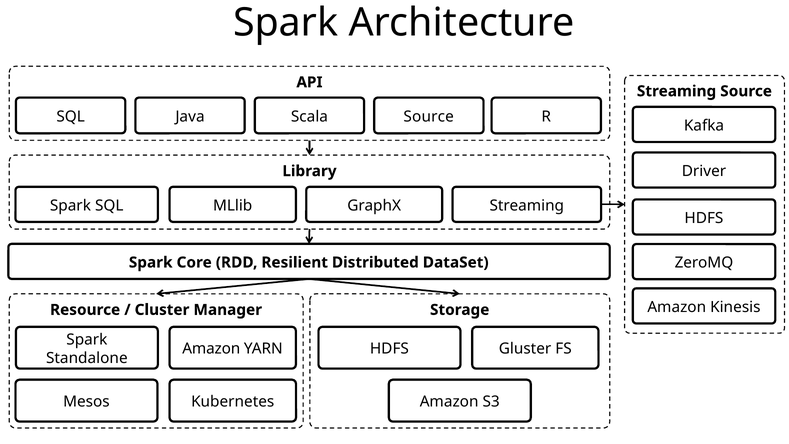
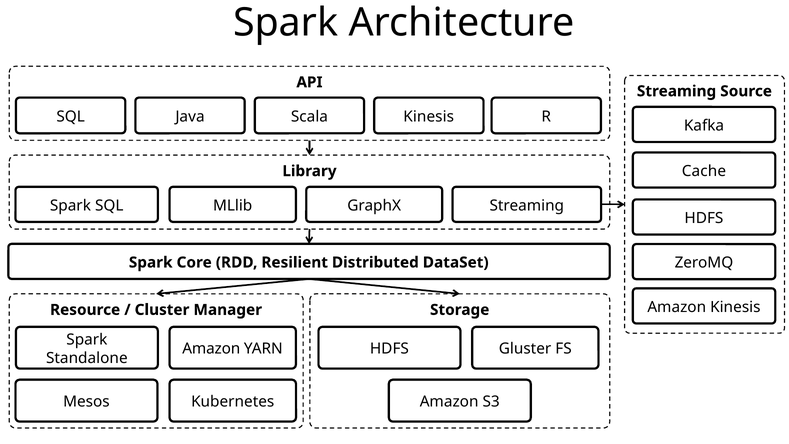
Scala Source: Source -> Kinesis (429, 116)
Driver: Driver -> Cache (704, 171)
